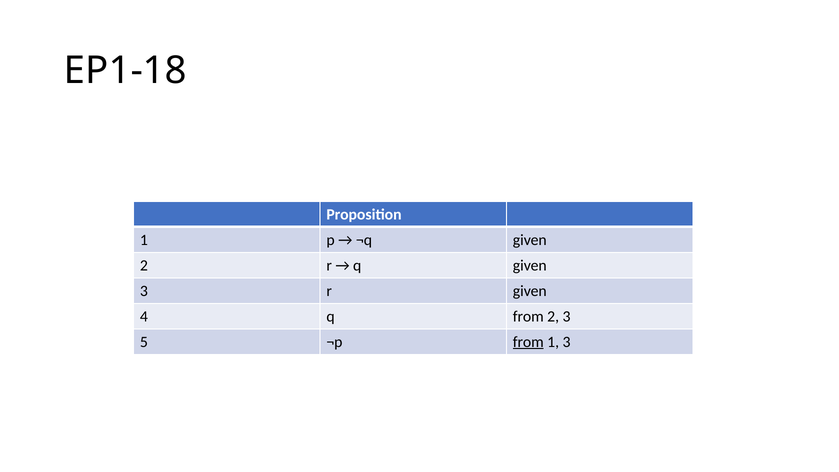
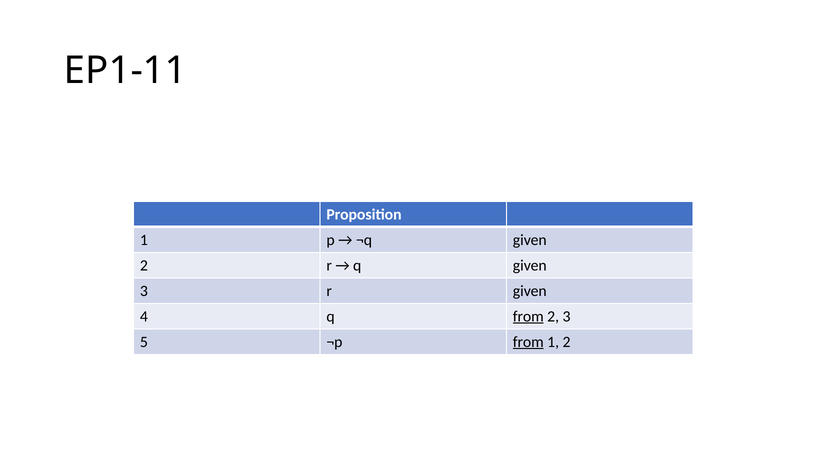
EP1-18: EP1-18 -> EP1-11 (125, 70)
from underline: none -> present (528, 316)
1 3: 3 -> 2 (567, 342)
